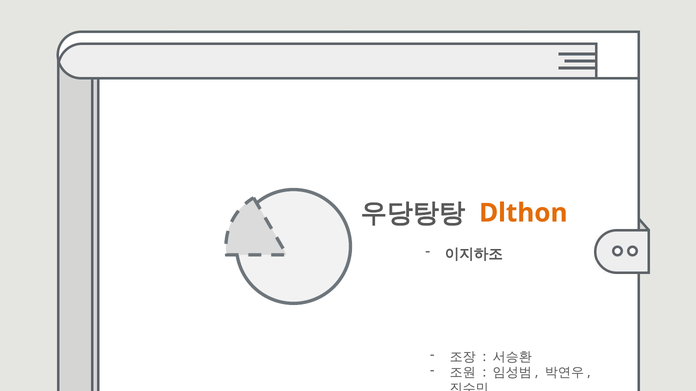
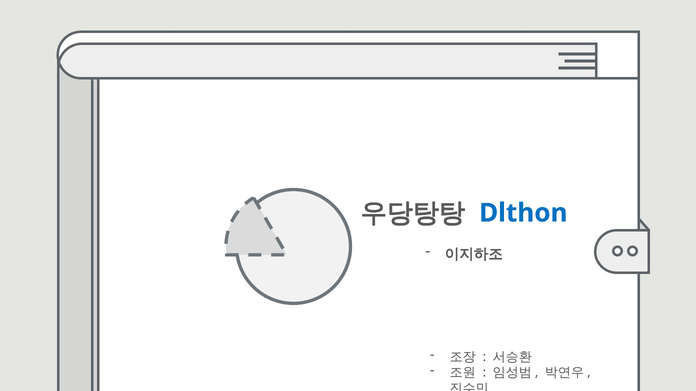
Dlthon colour: orange -> blue (523, 213)
